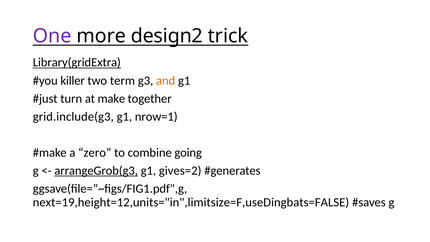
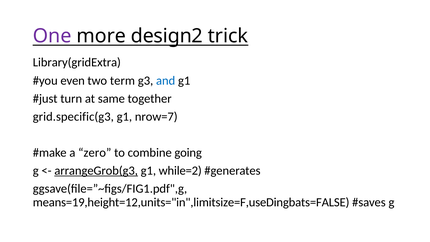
Library(gridExtra underline: present -> none (77, 62)
killer: killer -> even (73, 80)
and colour: orange -> blue (166, 80)
make: make -> same (111, 99)
grid.include(g3: grid.include(g3 -> grid.specific(g3 (73, 117)
nrow=1: nrow=1 -> nrow=7 (156, 117)
gives=2: gives=2 -> while=2 (180, 171)
next=19,height=12,units="in",limitsize=F,useDingbats=FALSE: next=19,height=12,units="in",limitsize=F,useDingbats=FALSE -> means=19,height=12,units="in",limitsize=F,useDingbats=FALSE (191, 202)
